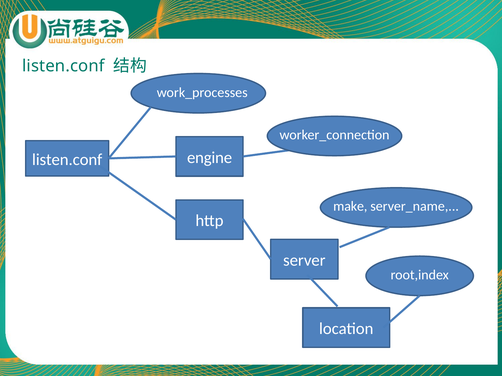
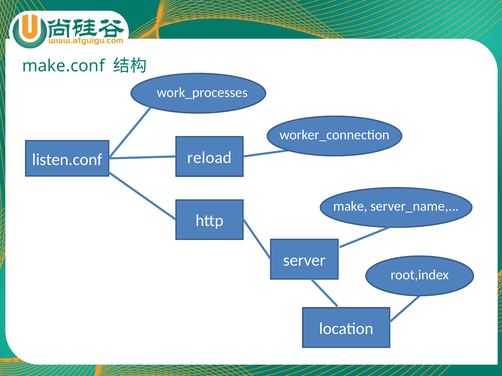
listen.conf: listen.conf -> make.conf (63, 66)
engine: engine -> reload (209, 158)
